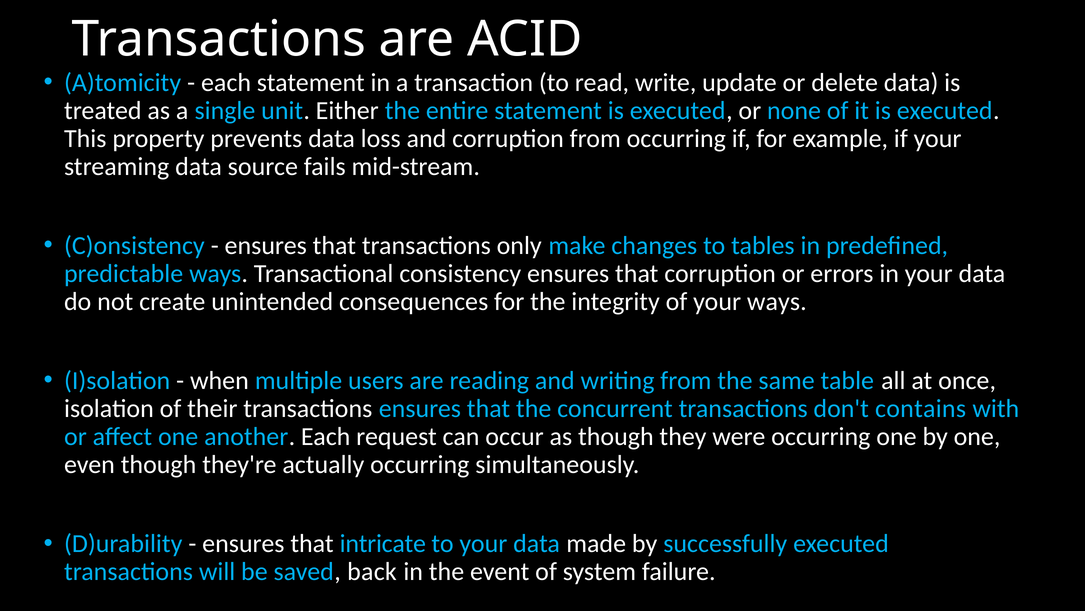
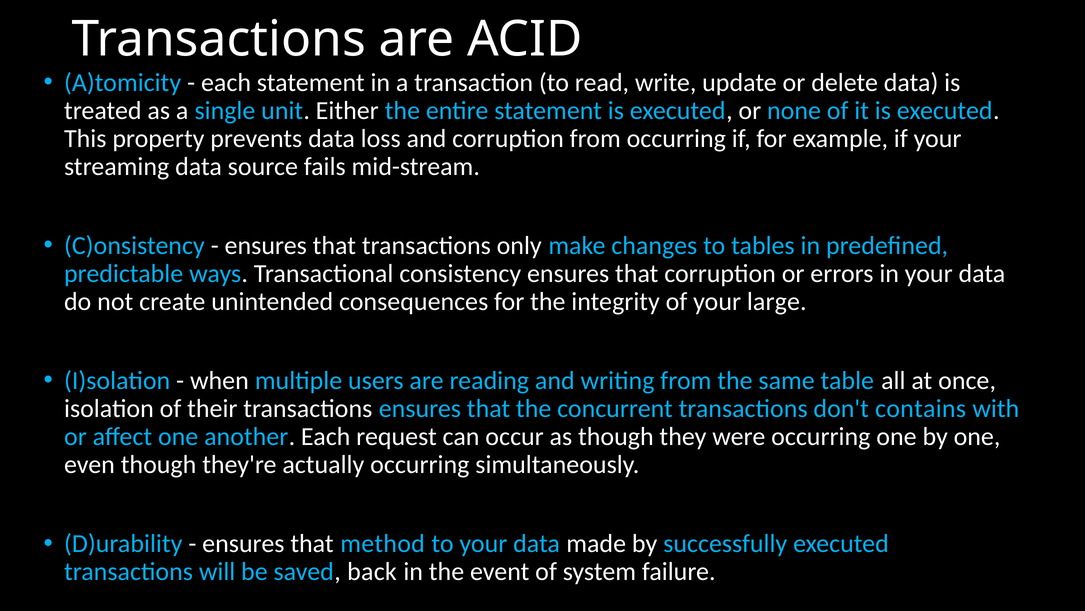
your ways: ways -> large (777, 301)
intricate: intricate -> method (383, 543)
